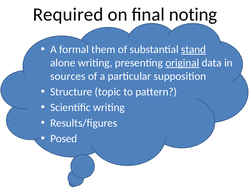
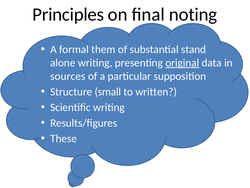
Required: Required -> Principles (68, 14)
stand underline: present -> none (194, 49)
topic: topic -> small (108, 92)
pattern: pattern -> written (156, 92)
Posed: Posed -> These (64, 138)
